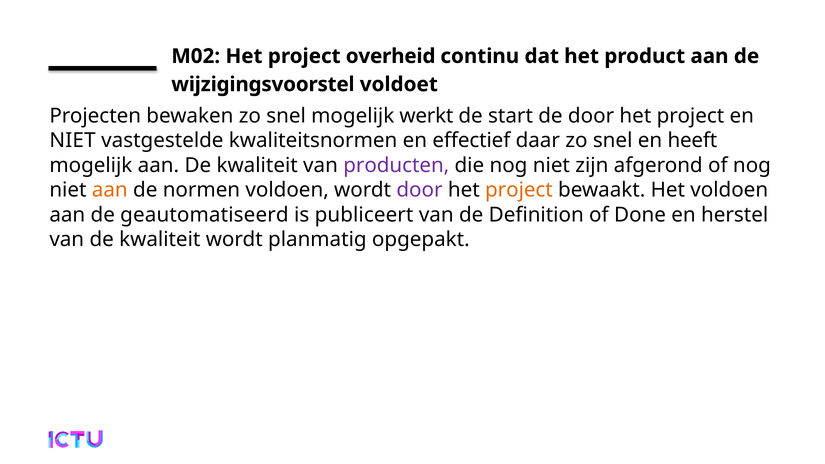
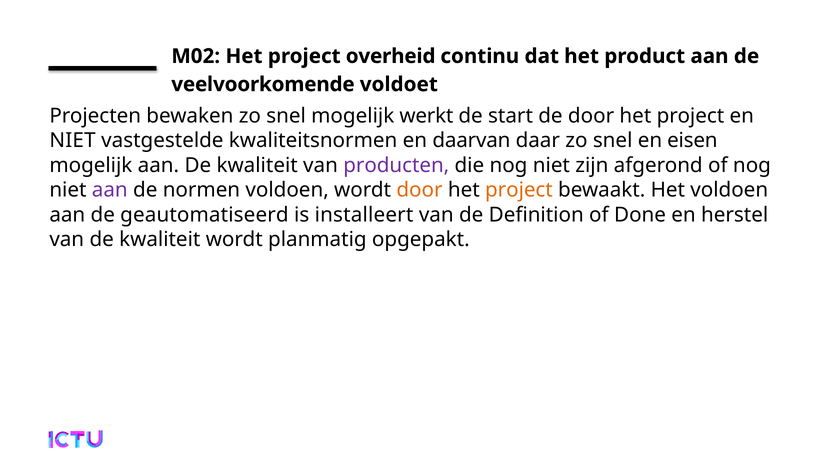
wijzigingsvoorstel: wijzigingsvoorstel -> veelvoorkomende (263, 84)
effectief: effectief -> daarvan (471, 141)
heeft: heeft -> eisen (692, 141)
aan colour: orange -> purple (110, 190)
door colour: purple -> orange (420, 190)
publiceert: publiceert -> installeert (364, 215)
